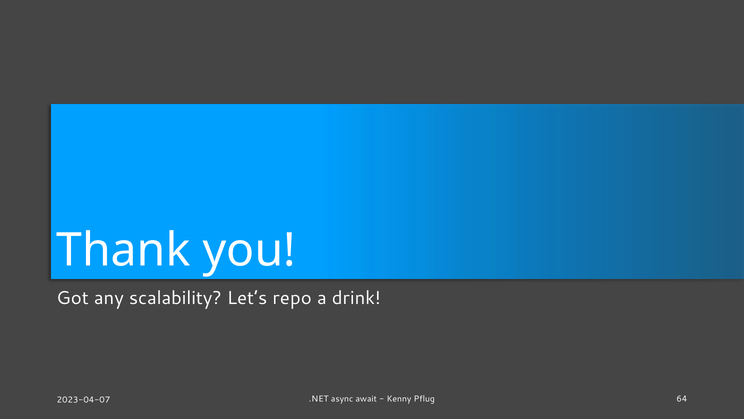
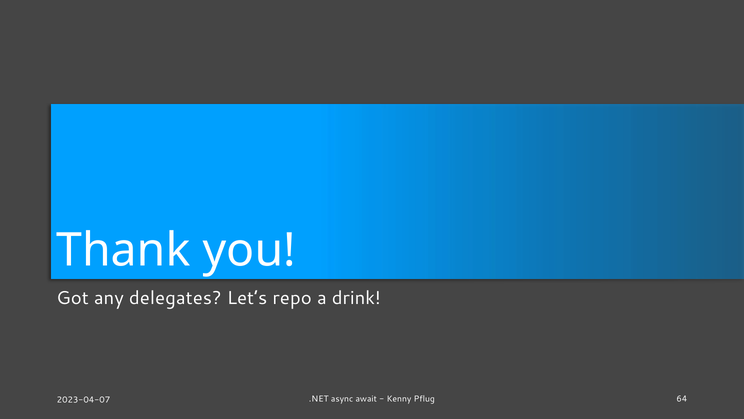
scalability: scalability -> delegates (175, 298)
